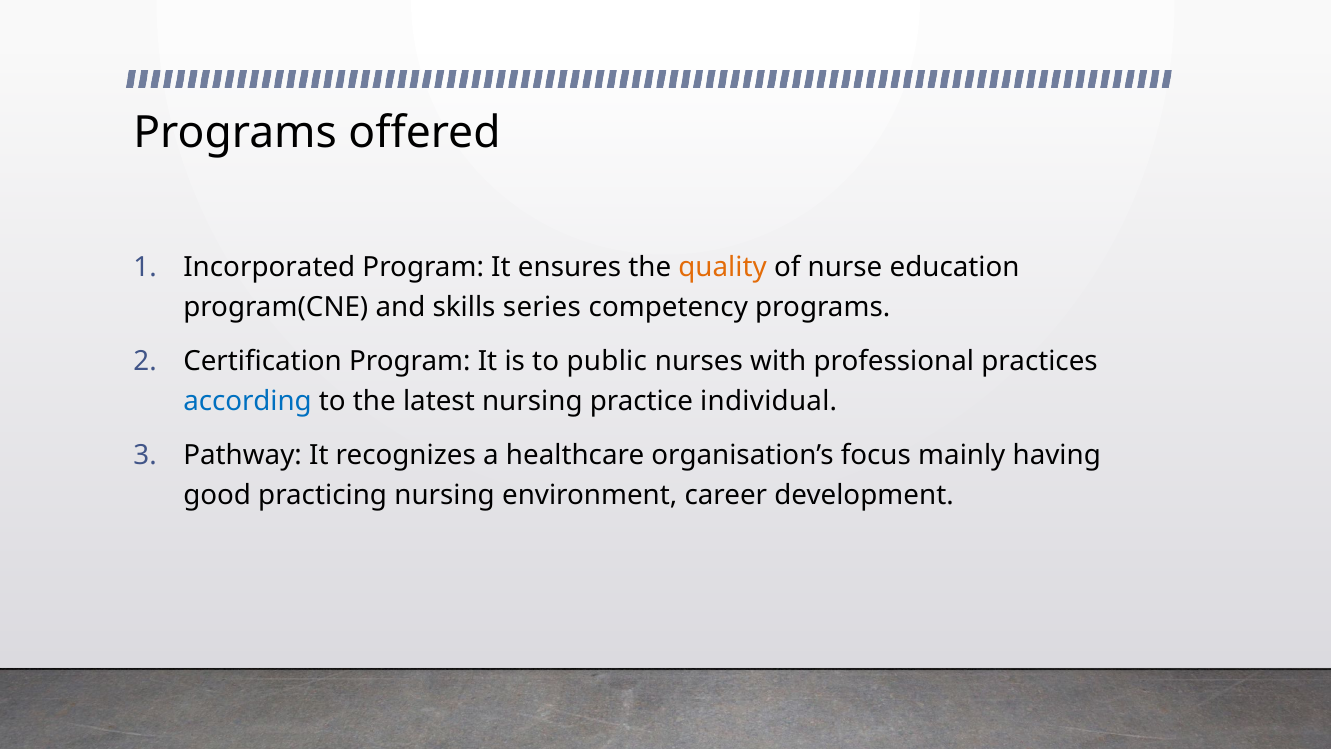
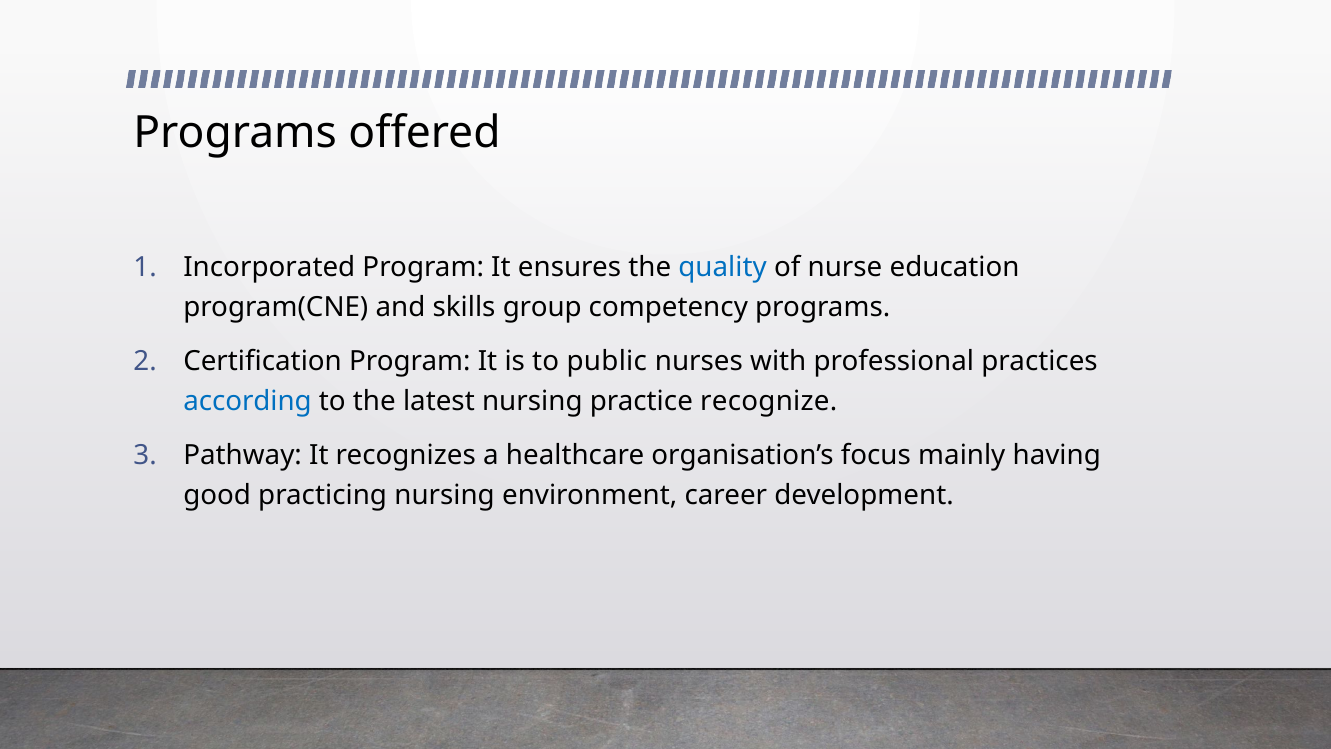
quality colour: orange -> blue (723, 267)
series: series -> group (542, 307)
individual: individual -> recognize (769, 401)
